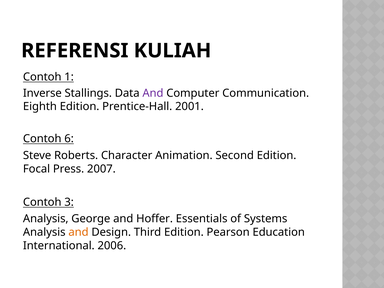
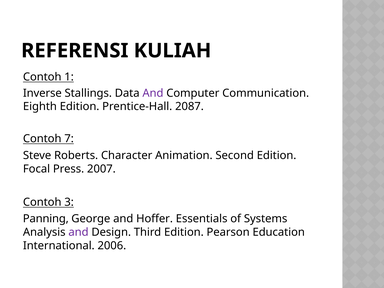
2001: 2001 -> 2087 (189, 107)
6: 6 -> 7 (69, 139)
Analysis: Analysis -> Panning (46, 219)
and colour: orange -> purple (78, 232)
